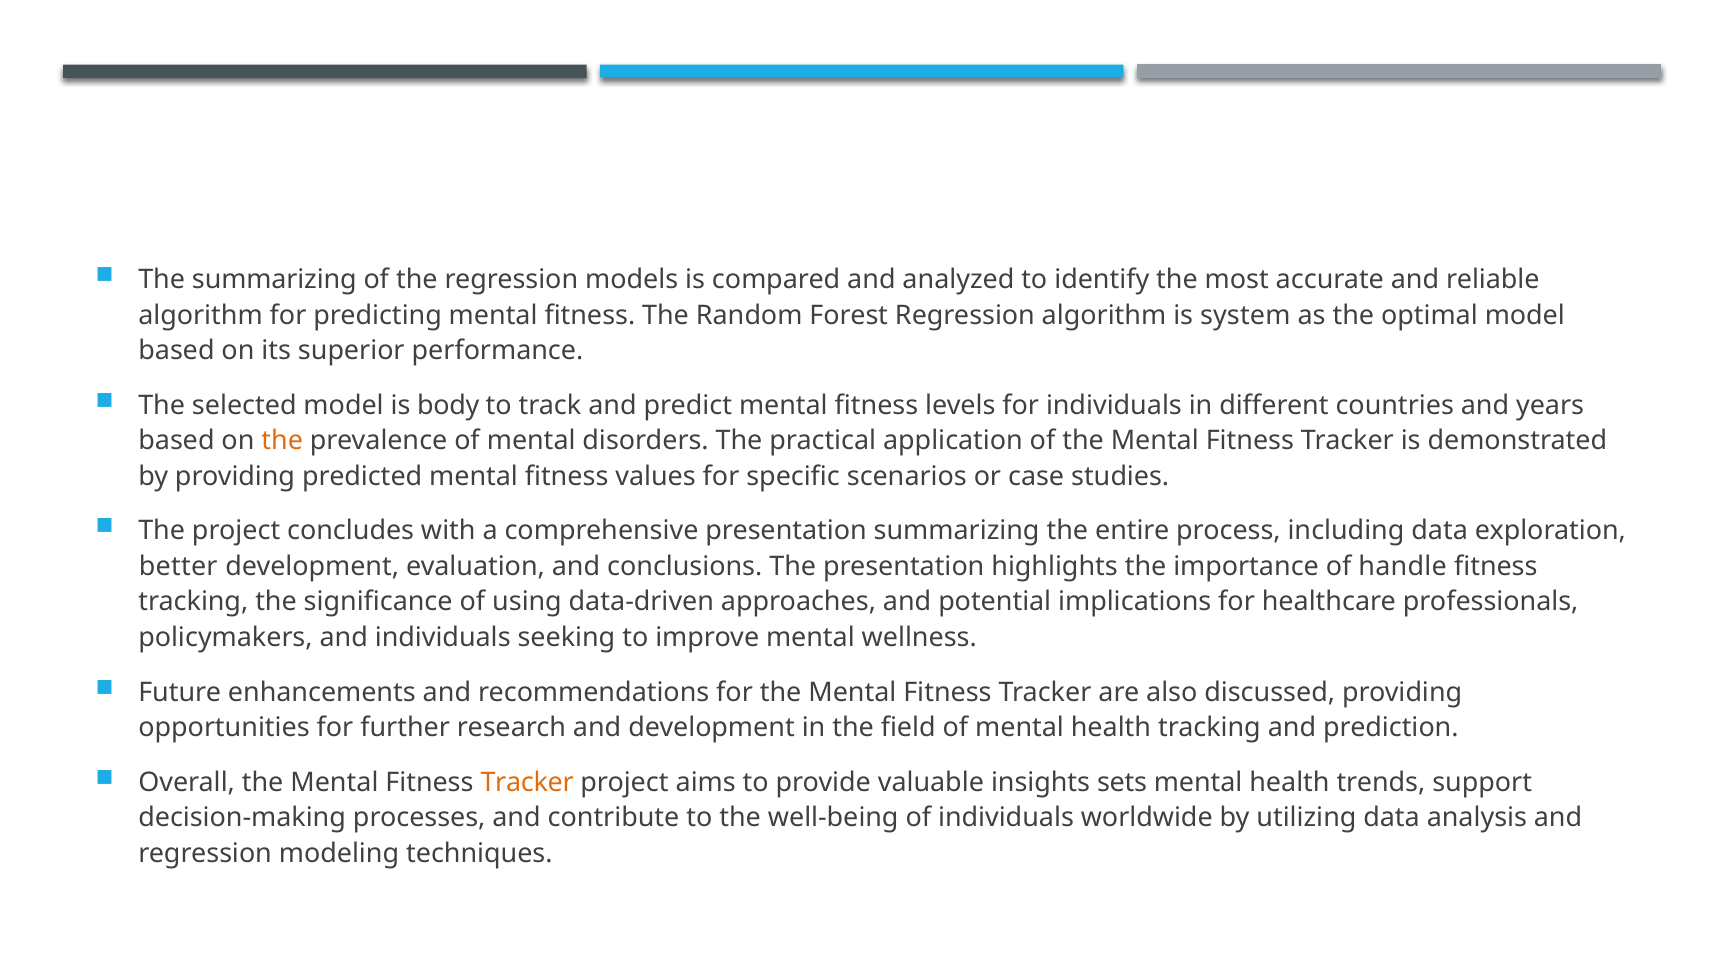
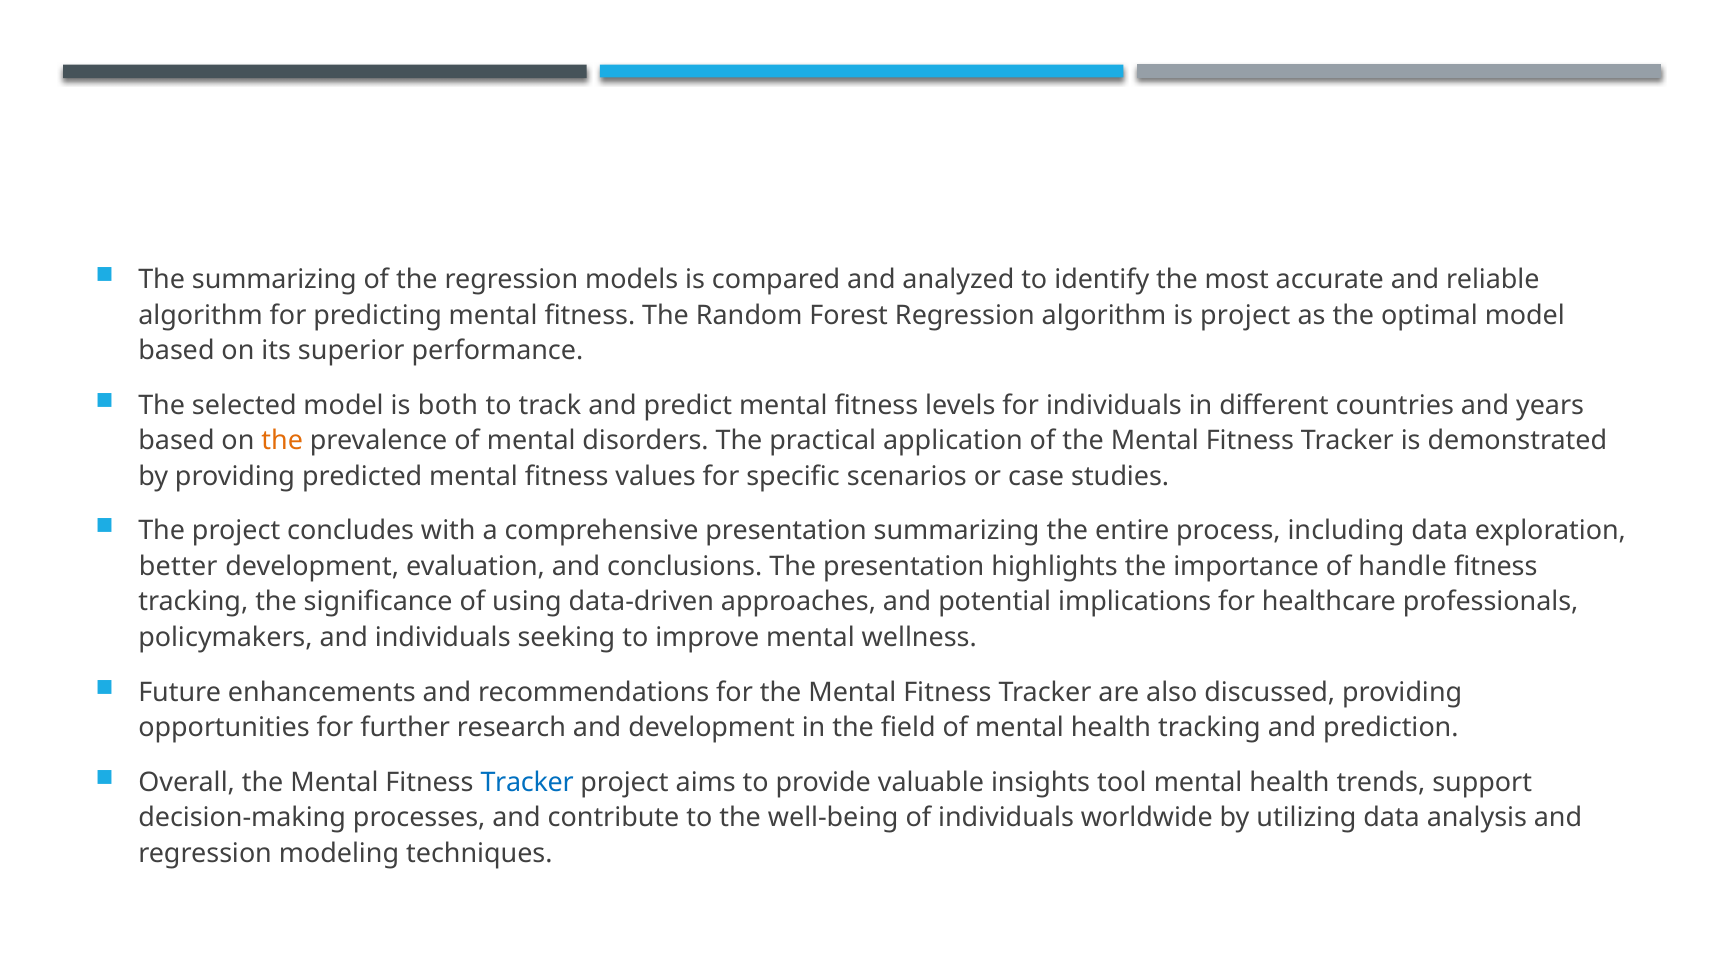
is system: system -> project (1245, 315)
body: body -> both (448, 405)
Tracker colour: orange -> blue (527, 782)
sets: sets -> tool (1122, 782)
